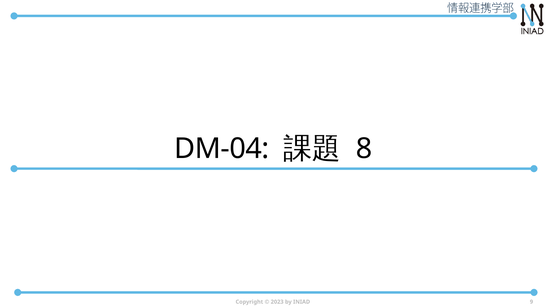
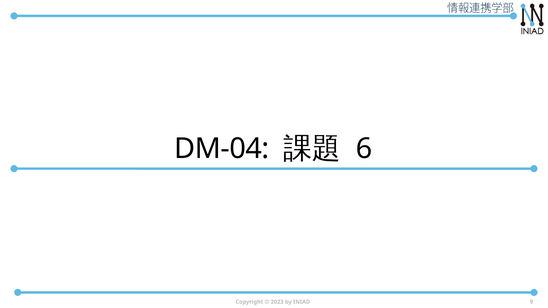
8: 8 -> 6 (364, 149)
